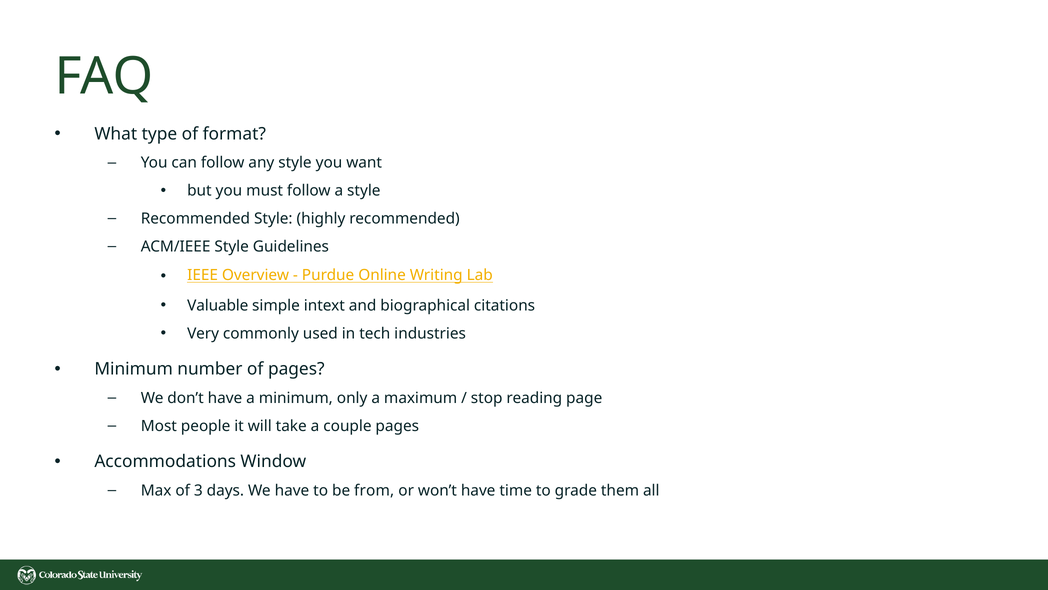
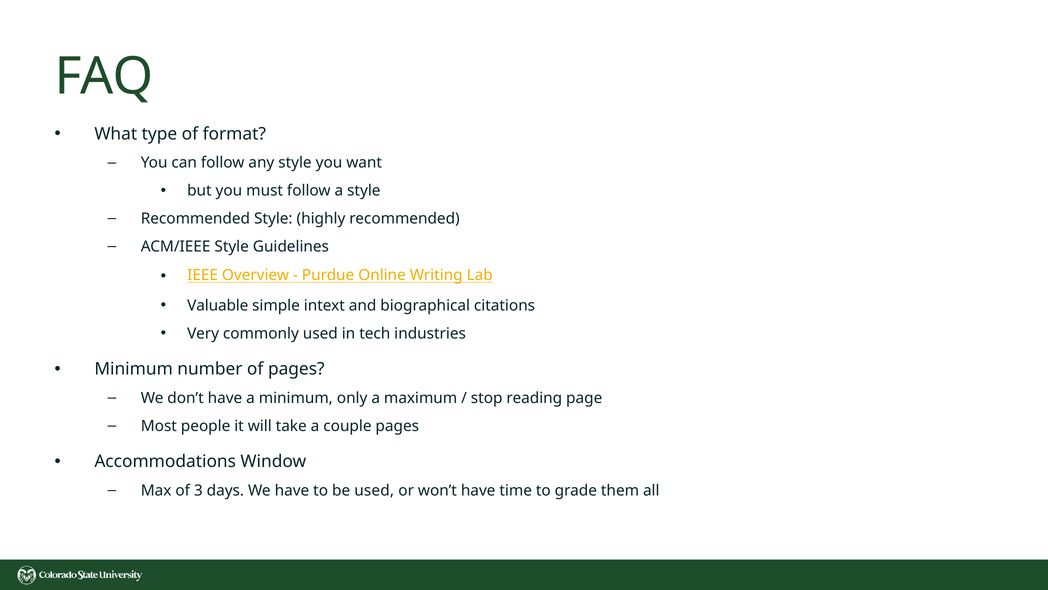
be from: from -> used (374, 490)
